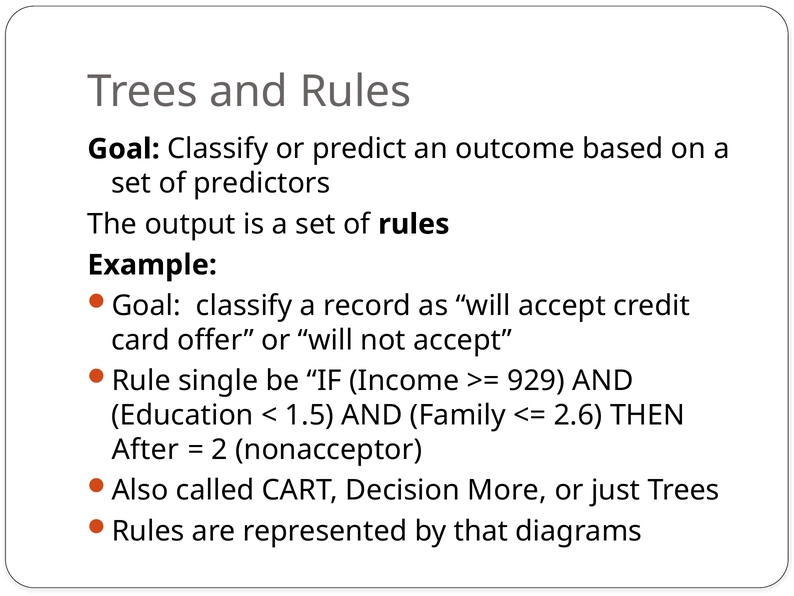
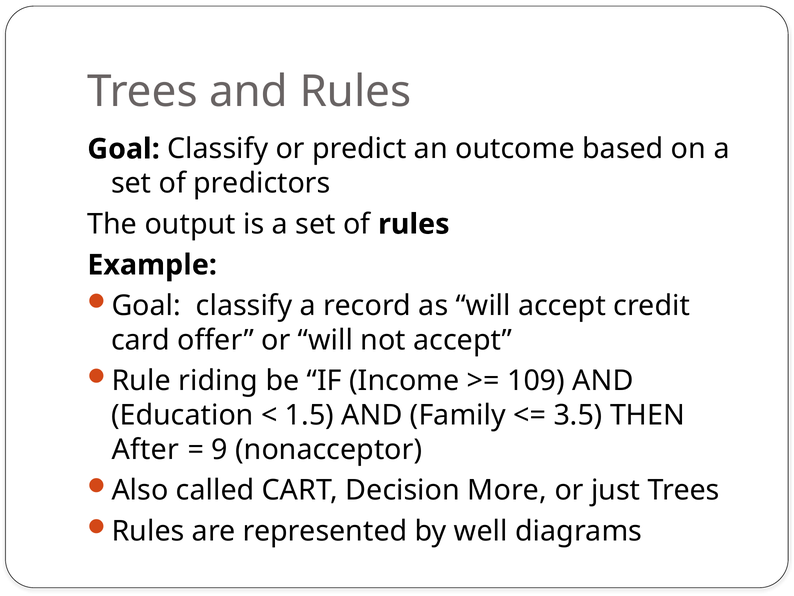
single: single -> riding (218, 381)
929: 929 -> 109 (536, 381)
2.6: 2.6 -> 3.5 (578, 415)
2: 2 -> 9 (220, 449)
that: that -> well (481, 531)
